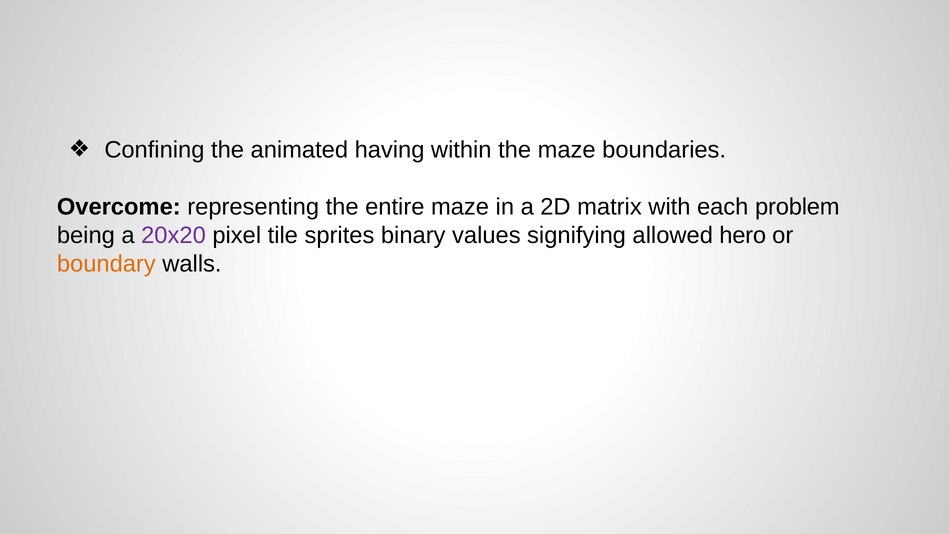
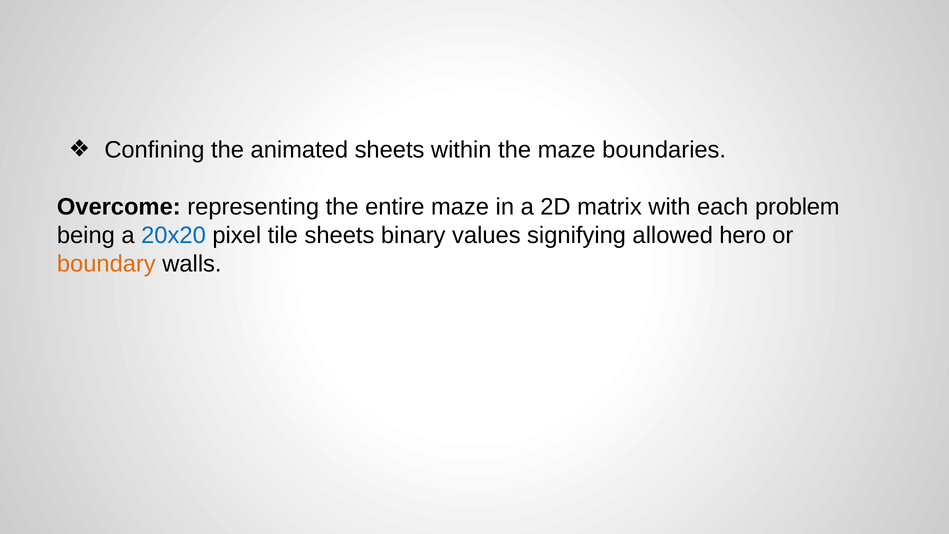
animated having: having -> sheets (390, 150)
20x20 colour: purple -> blue (174, 235)
tile sprites: sprites -> sheets (339, 235)
